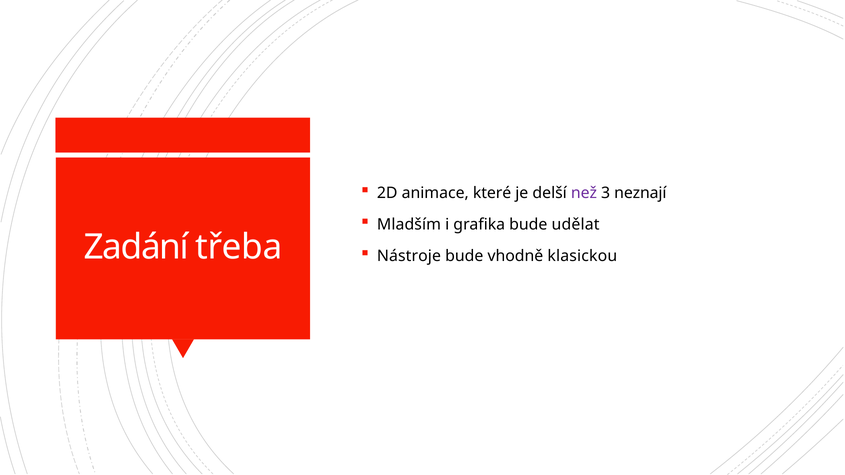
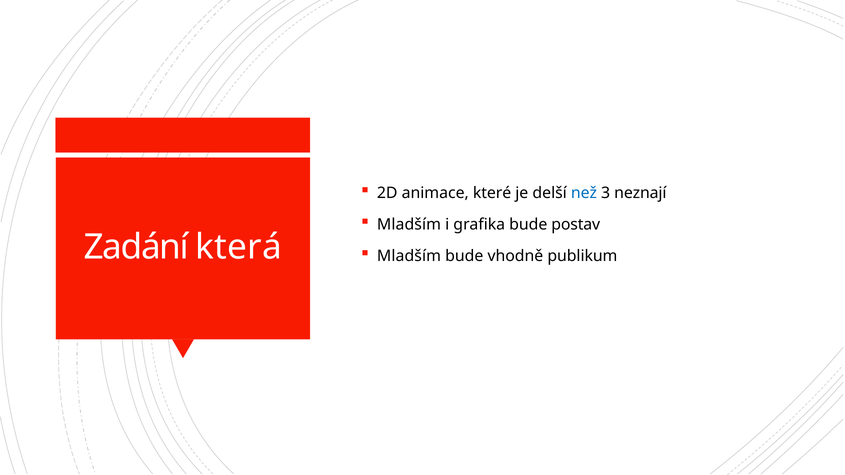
než colour: purple -> blue (584, 193)
udělat: udělat -> postav (576, 225)
třeba: třeba -> která (239, 247)
Nástroje: Nástroje -> Mladším (409, 256)
klasickou: klasickou -> publikum (582, 256)
